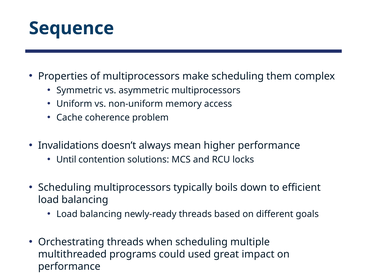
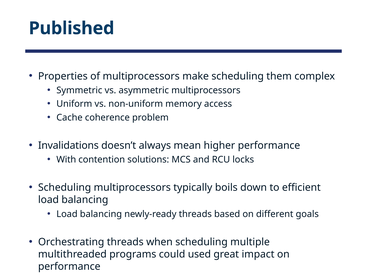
Sequence: Sequence -> Published (72, 28)
Until: Until -> With (66, 159)
